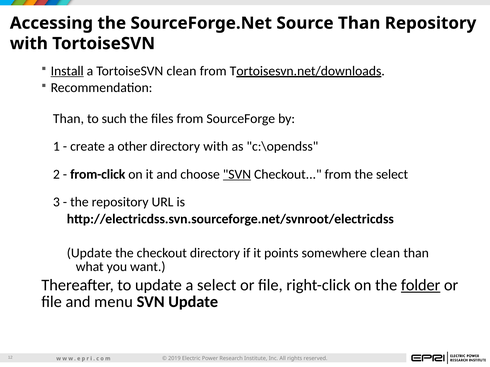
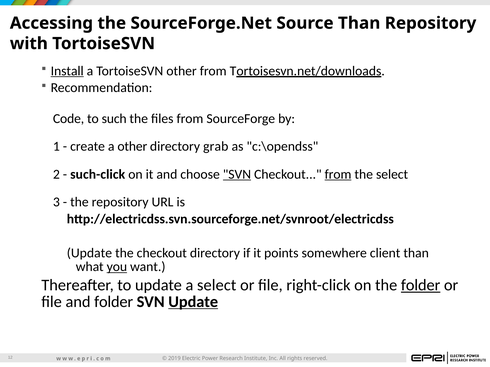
TortoiseSVN clean: clean -> other (182, 71)
Than: Than -> Code (69, 119)
directory with: with -> grab (216, 147)
from-click: from-click -> such-click (98, 174)
from underline: none -> present (338, 174)
somewhere clean: clean -> client (385, 253)
you underline: none -> present (117, 267)
and menu: menu -> folder (114, 302)
Update underline: none -> present (193, 302)
